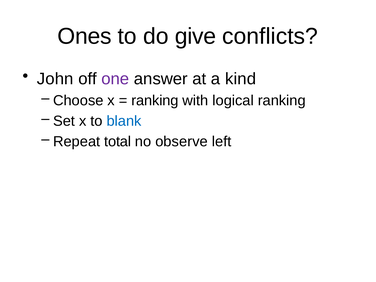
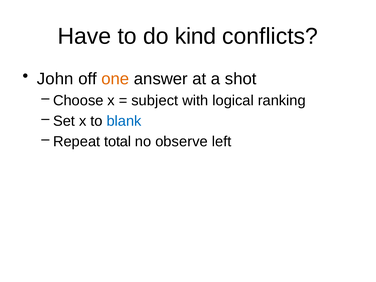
Ones: Ones -> Have (84, 36)
give: give -> kind (196, 36)
one colour: purple -> orange (115, 79)
kind: kind -> shot (241, 79)
ranking: ranking -> subject (155, 100)
